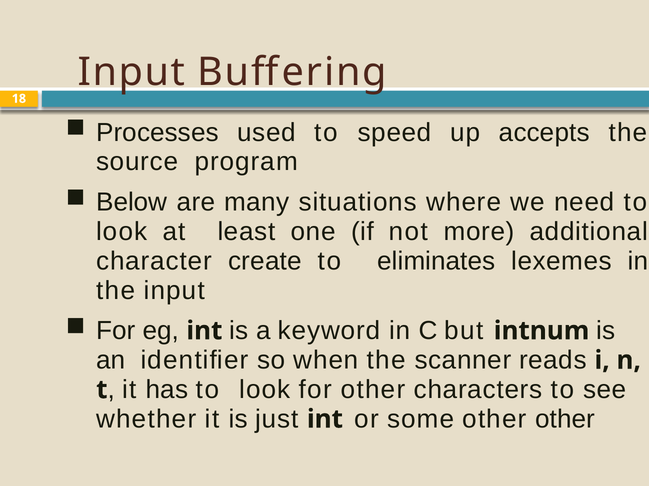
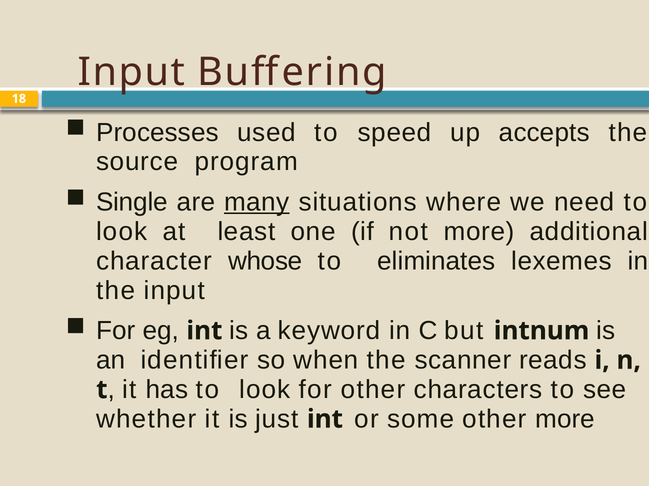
Below: Below -> Single (132, 202)
many underline: none -> present (257, 202)
create: create -> whose (265, 261)
other other: other -> more (565, 420)
